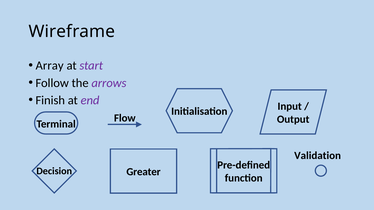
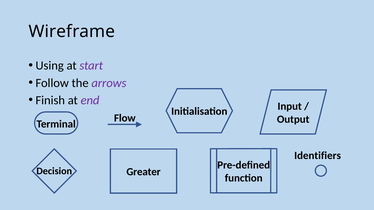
Array: Array -> Using (50, 66)
Validation: Validation -> Identifiers (318, 156)
